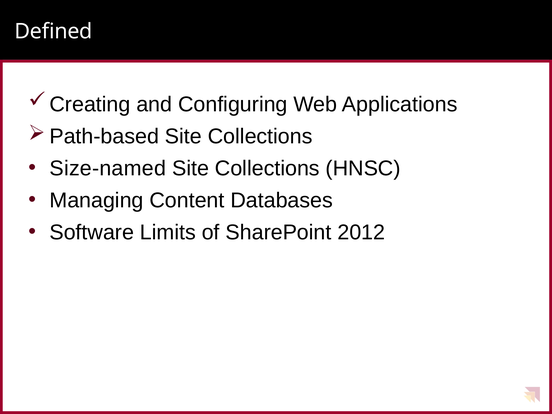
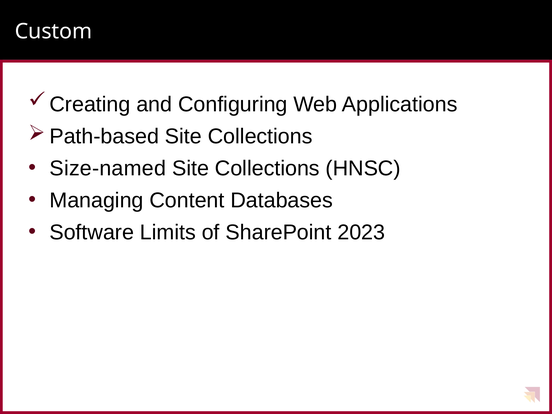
Defined: Defined -> Custom (53, 31)
2012: 2012 -> 2023 (361, 232)
